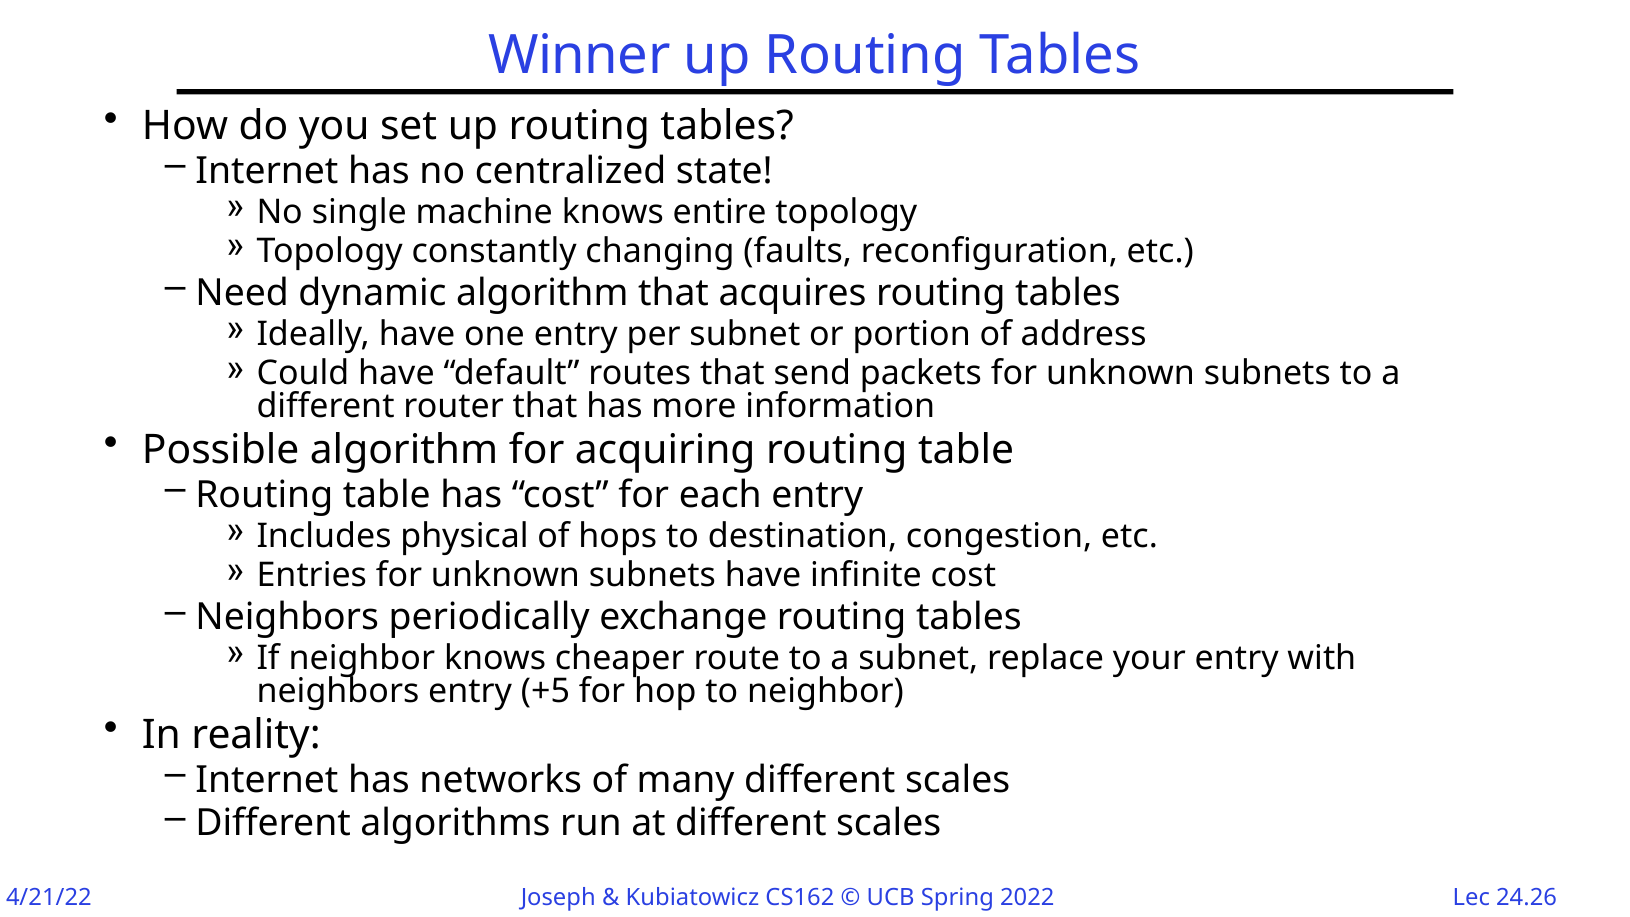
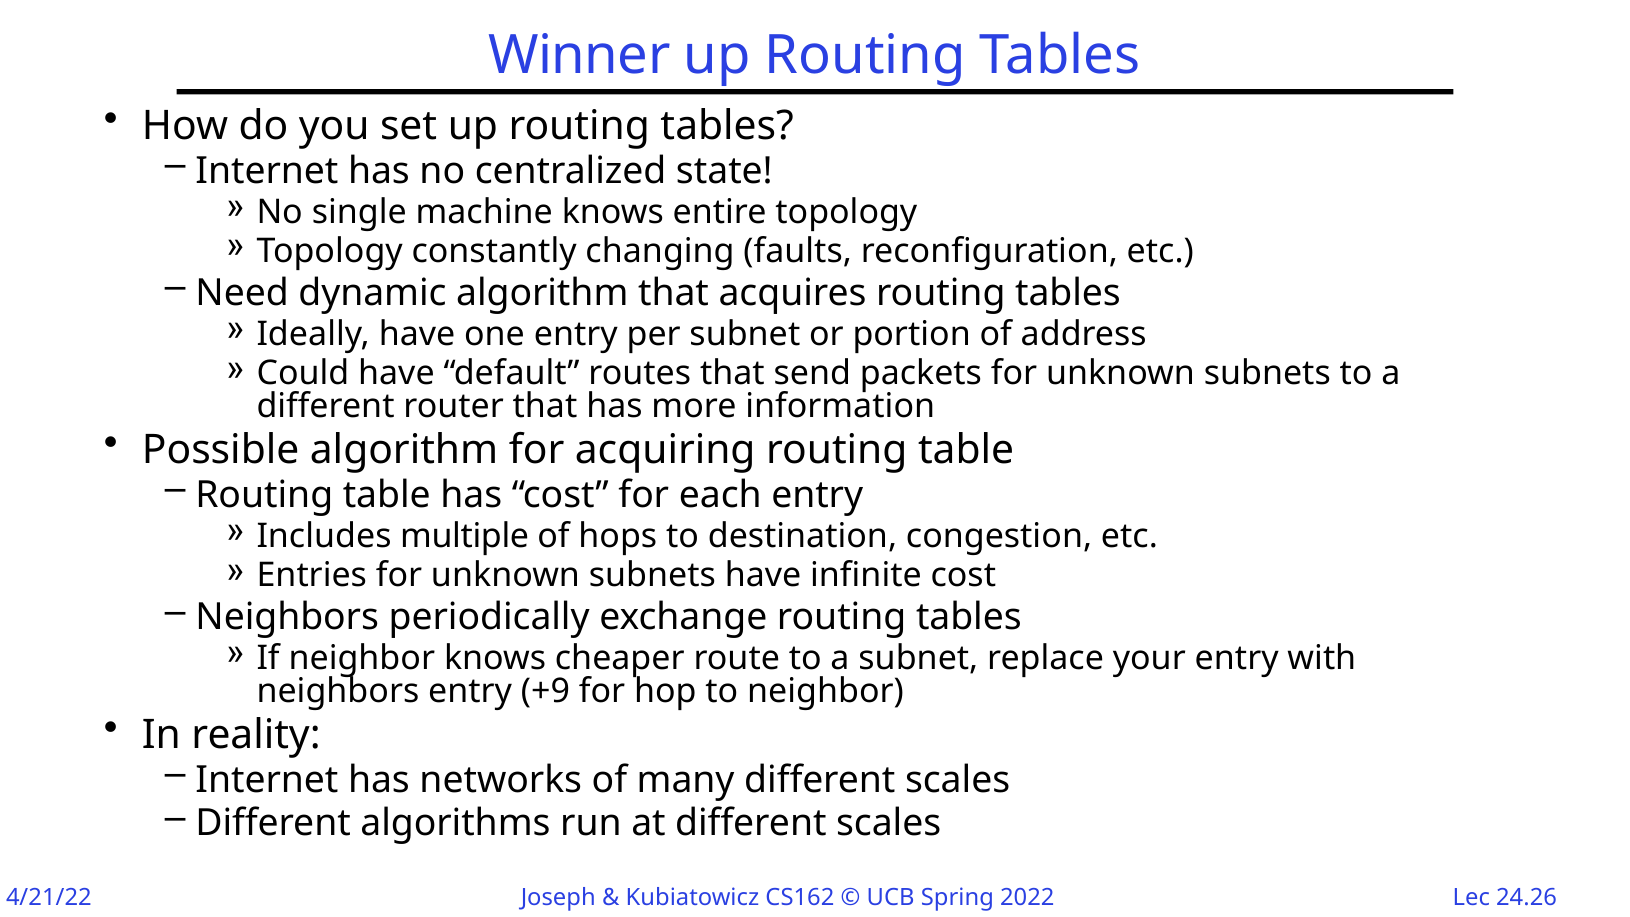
physical: physical -> multiple (465, 536)
+5: +5 -> +9 (545, 691)
